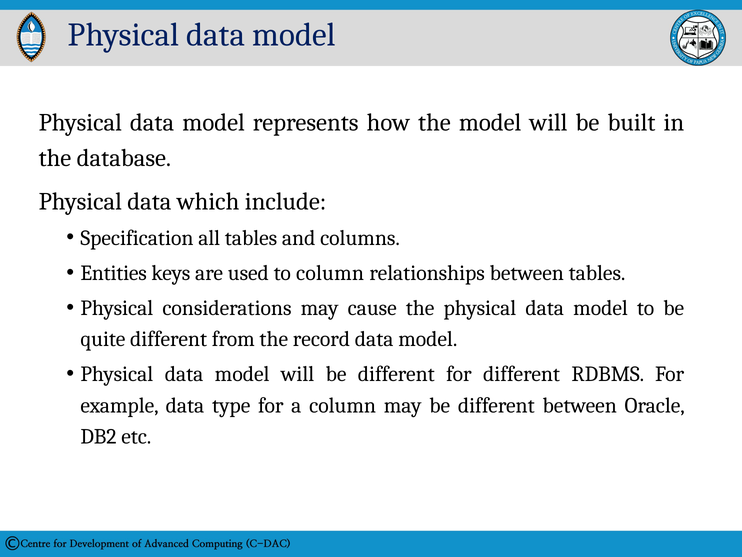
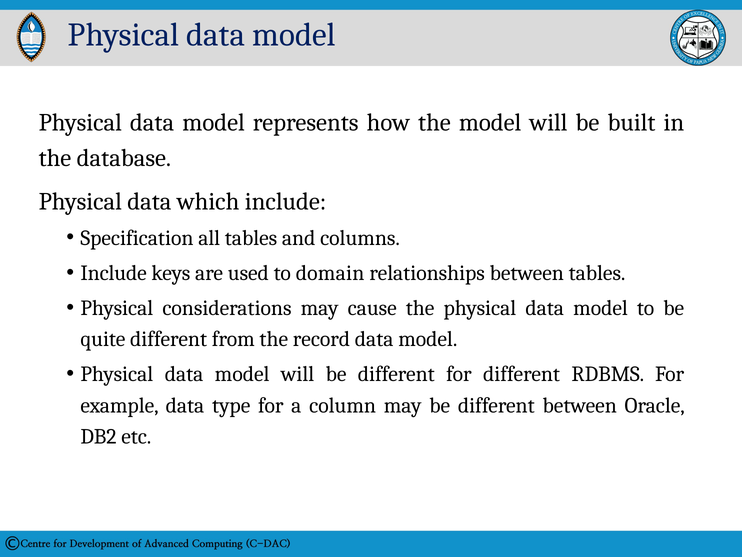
Entities: Entities -> Include (114, 273)
to column: column -> domain (330, 273)
